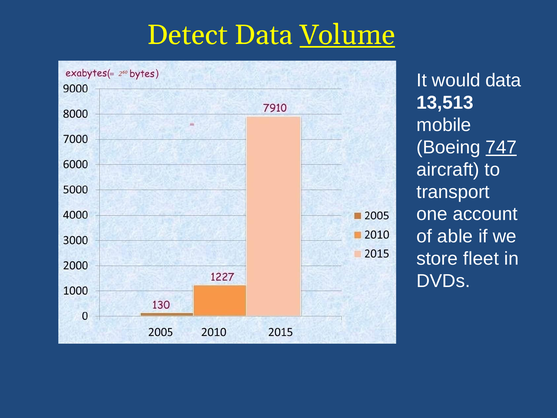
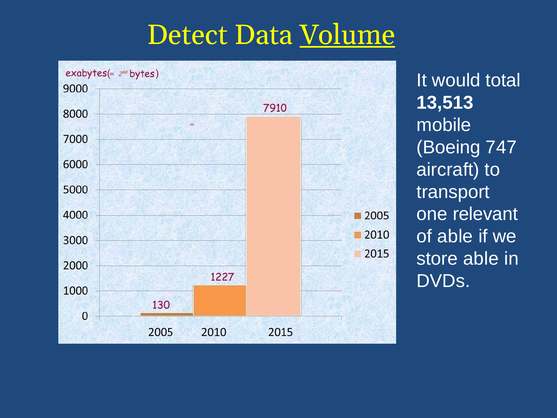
would data: data -> total (503, 80)
747 underline: present -> none (501, 147)
account: account -> relevant (485, 214)
store fleet: fleet -> able (481, 259)
